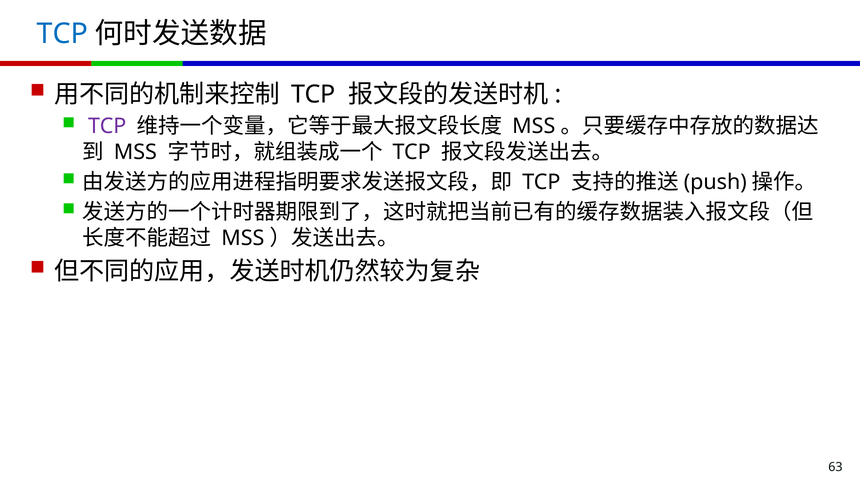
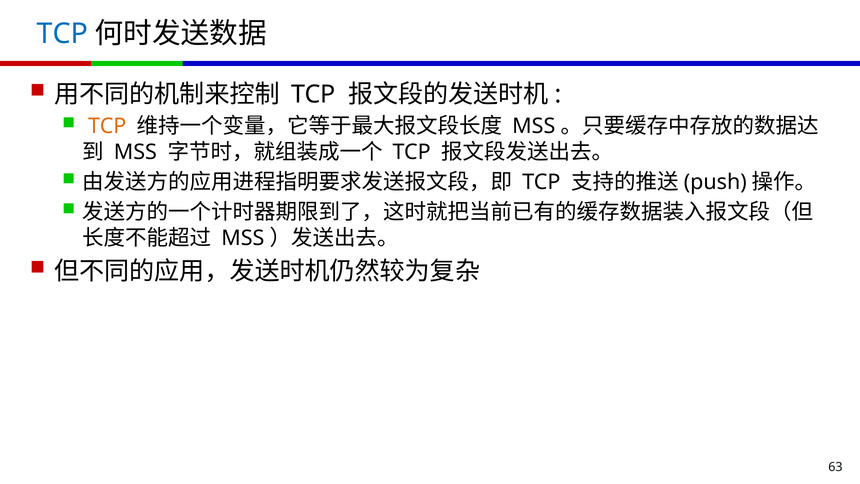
TCP colour: purple -> orange (107, 126)
